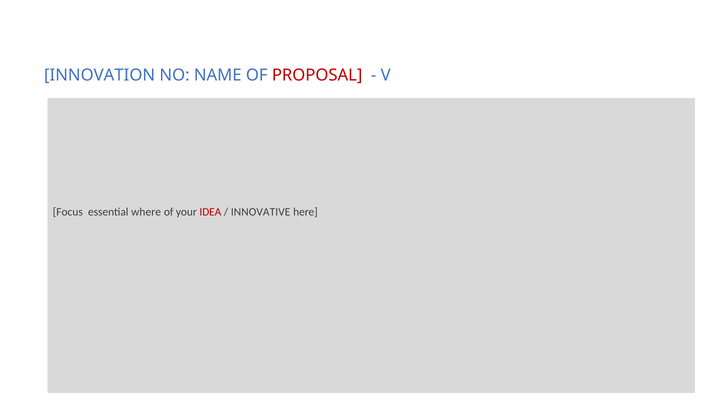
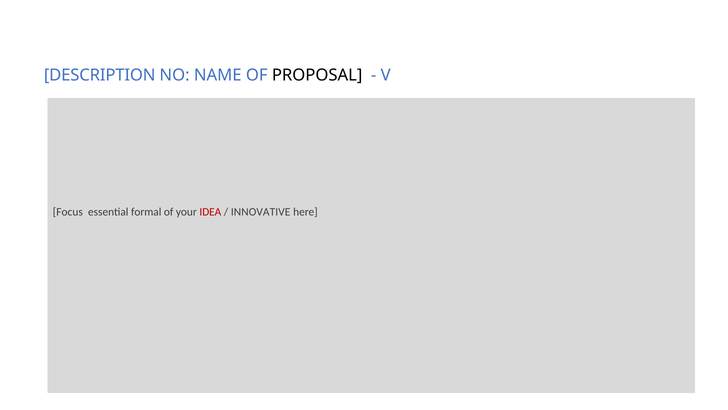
INNOVATION: INNOVATION -> DESCRIPTION (100, 75)
PROPOSAL colour: red -> black (317, 75)
where: where -> formal (146, 212)
